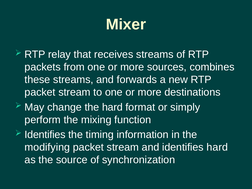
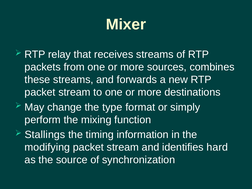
the hard: hard -> type (112, 107)
Identifies: Identifies -> Stallings (45, 135)
